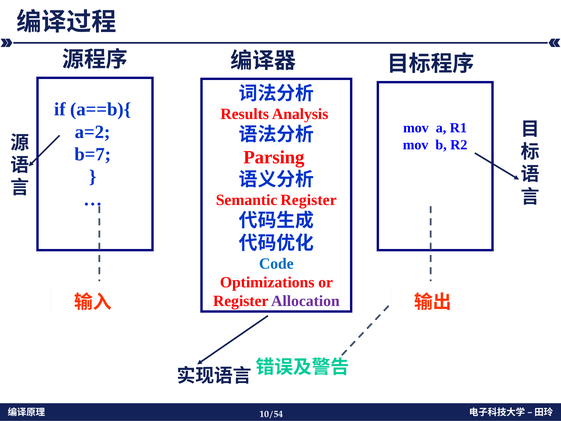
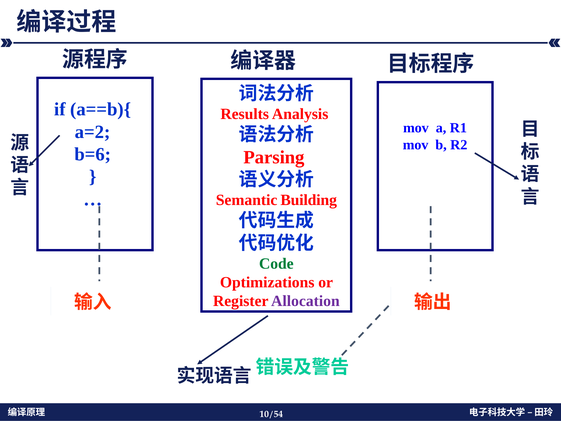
b=7: b=7 -> b=6 (93, 154)
Semantic Register: Register -> Building (309, 200)
Code colour: blue -> green (276, 263)
